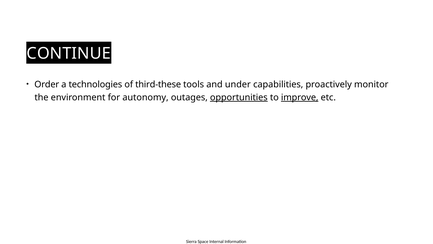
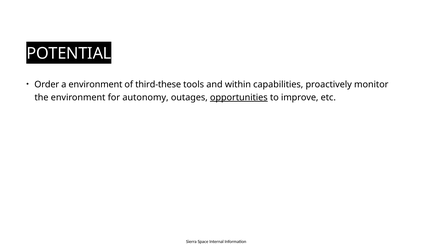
CONTINUE: CONTINUE -> POTENTIAL (69, 53)
a technologies: technologies -> environment (95, 84)
under: under -> within (238, 84)
improve underline: present -> none (300, 97)
